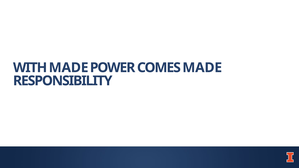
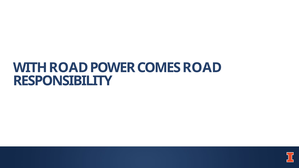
WITH MADE: MADE -> ROAD (69, 68)
COMES MADE: MADE -> ROAD (202, 68)
